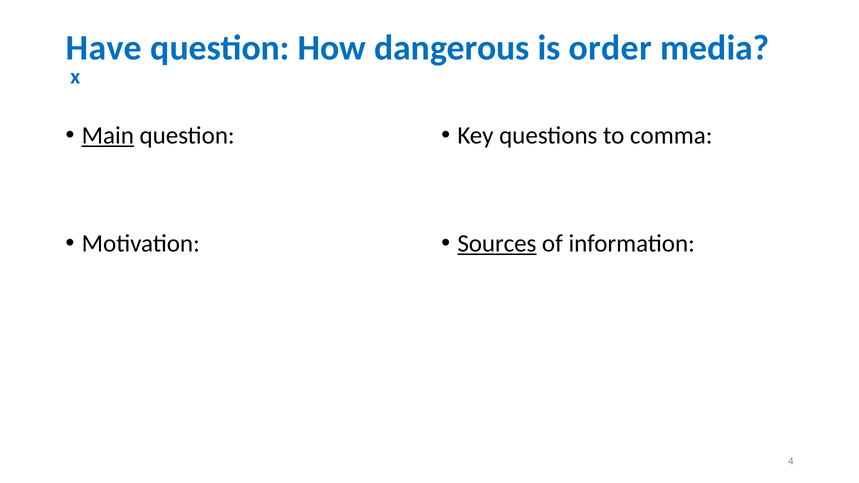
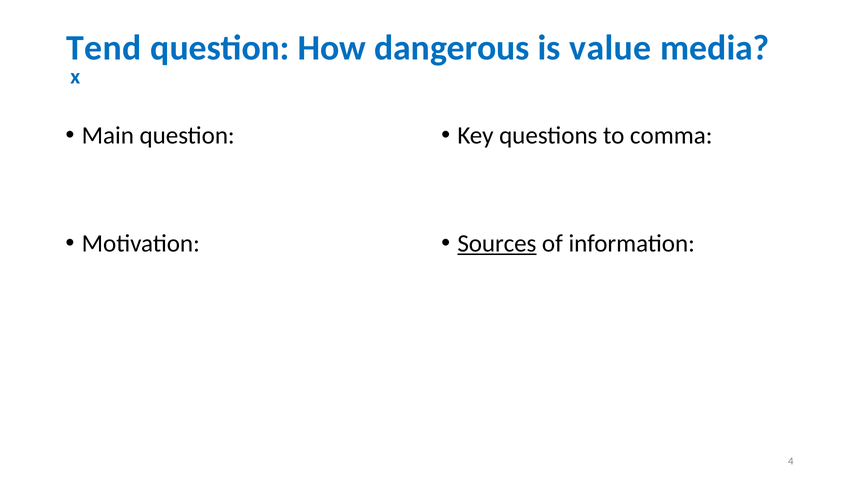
Have: Have -> Tend (104, 48)
order: order -> value (610, 48)
Main underline: present -> none (108, 136)
